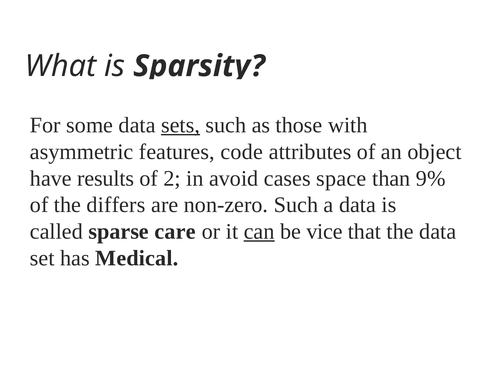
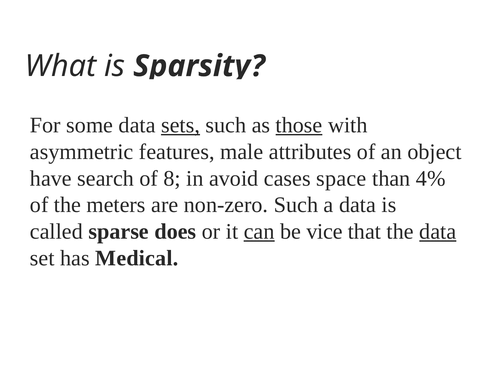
those underline: none -> present (299, 125)
code: code -> male (242, 152)
results: results -> search (106, 179)
2: 2 -> 8 (172, 179)
9%: 9% -> 4% (431, 179)
differs: differs -> meters (116, 205)
care: care -> does (175, 232)
data underline: none -> present (438, 232)
